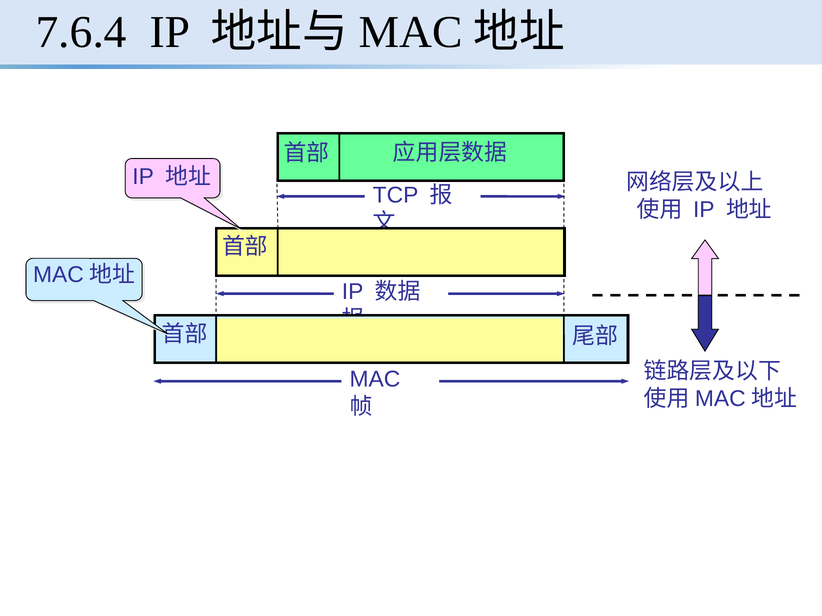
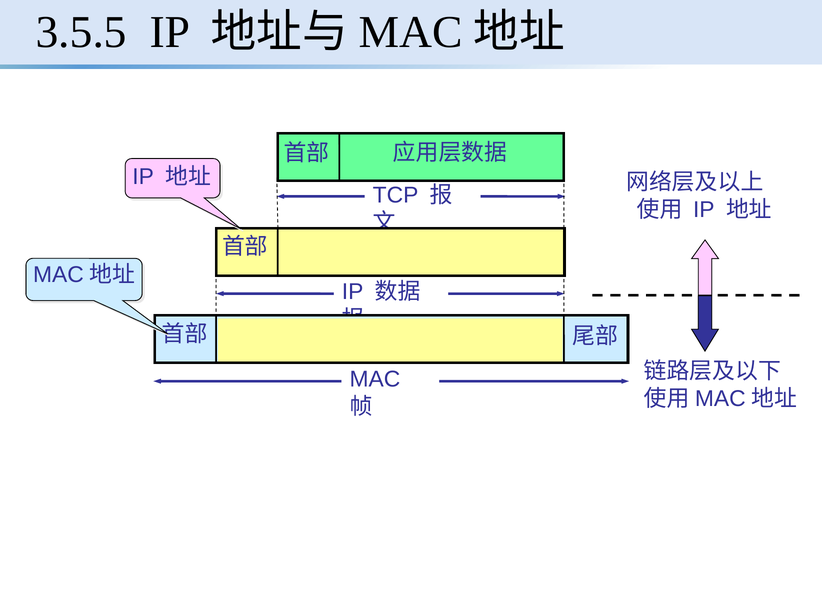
7.6.4: 7.6.4 -> 3.5.5 (81, 32)
